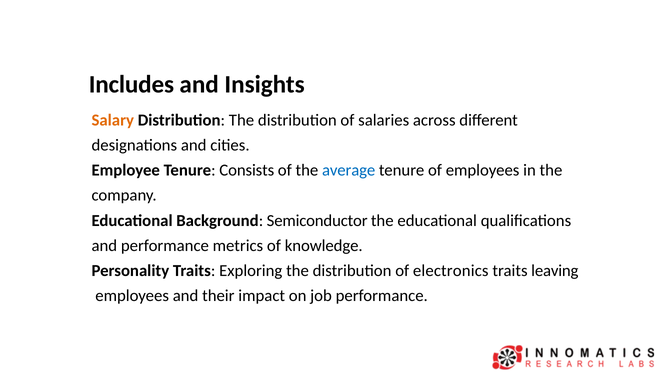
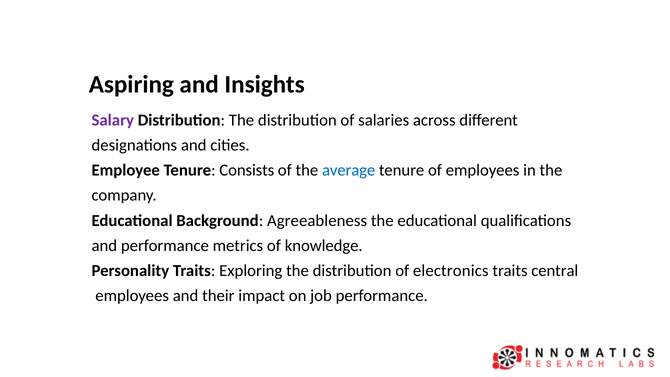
Includes: Includes -> Aspiring (131, 84)
Salary colour: orange -> purple (113, 120)
Semiconductor: Semiconductor -> Agreeableness (317, 220)
leaving: leaving -> central (555, 271)
